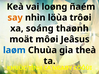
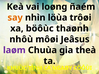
soáng: soáng -> böôùc (40, 29)
moät: moät -> nhôù (21, 39)
laøm colour: blue -> purple (14, 50)
